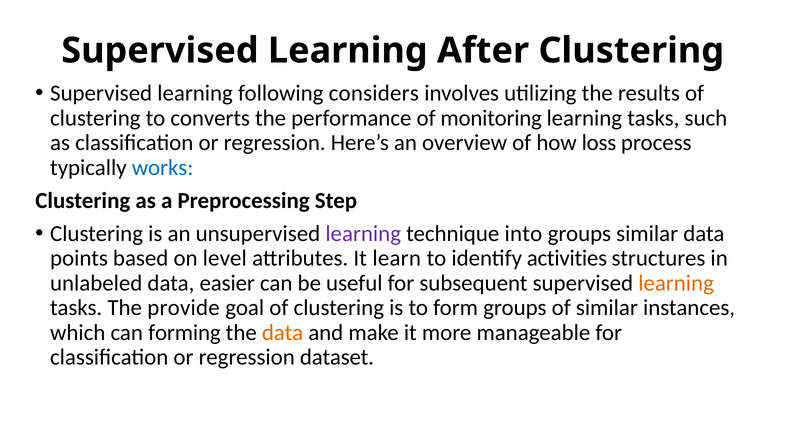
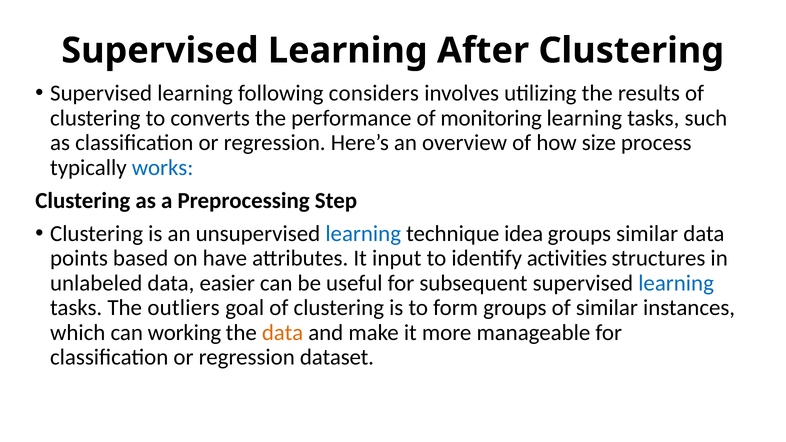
loss: loss -> size (599, 143)
learning colour: purple -> blue (363, 234)
into: into -> idea (524, 234)
level: level -> have (225, 258)
learn: learn -> input (397, 258)
learning colour: orange -> blue (676, 283)
provide: provide -> outliers (184, 308)
forming: forming -> working (184, 333)
